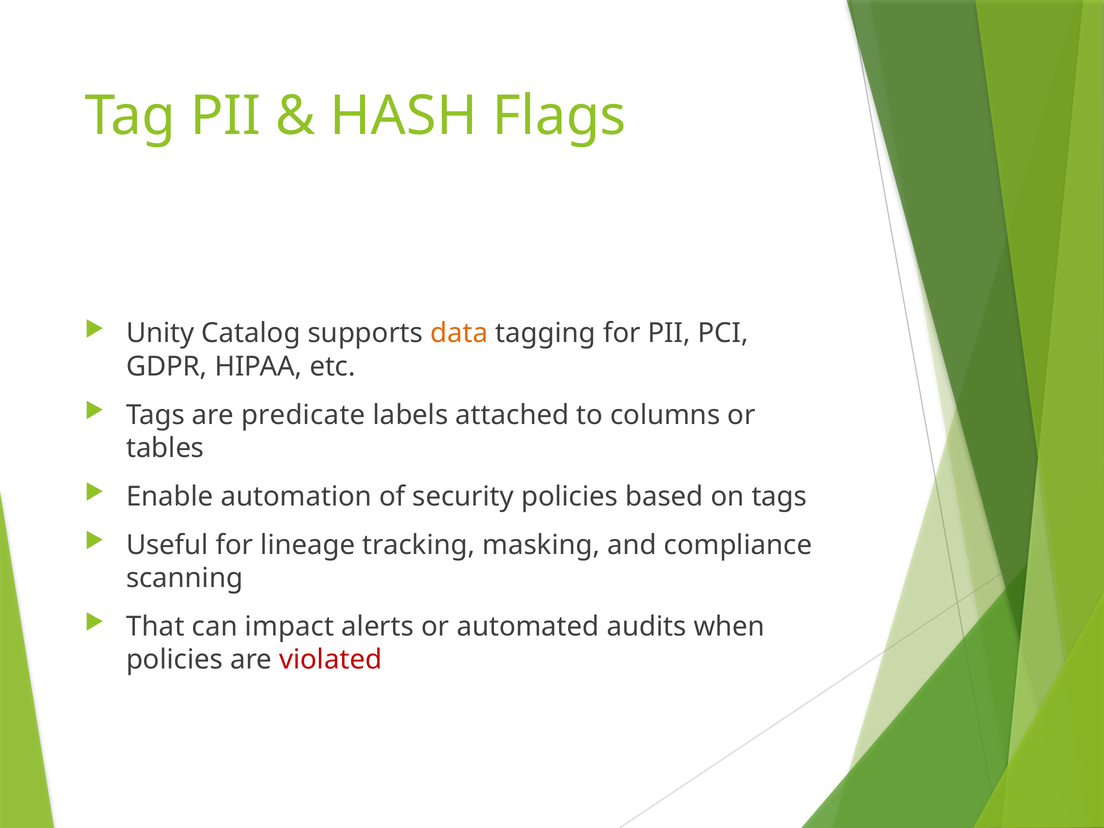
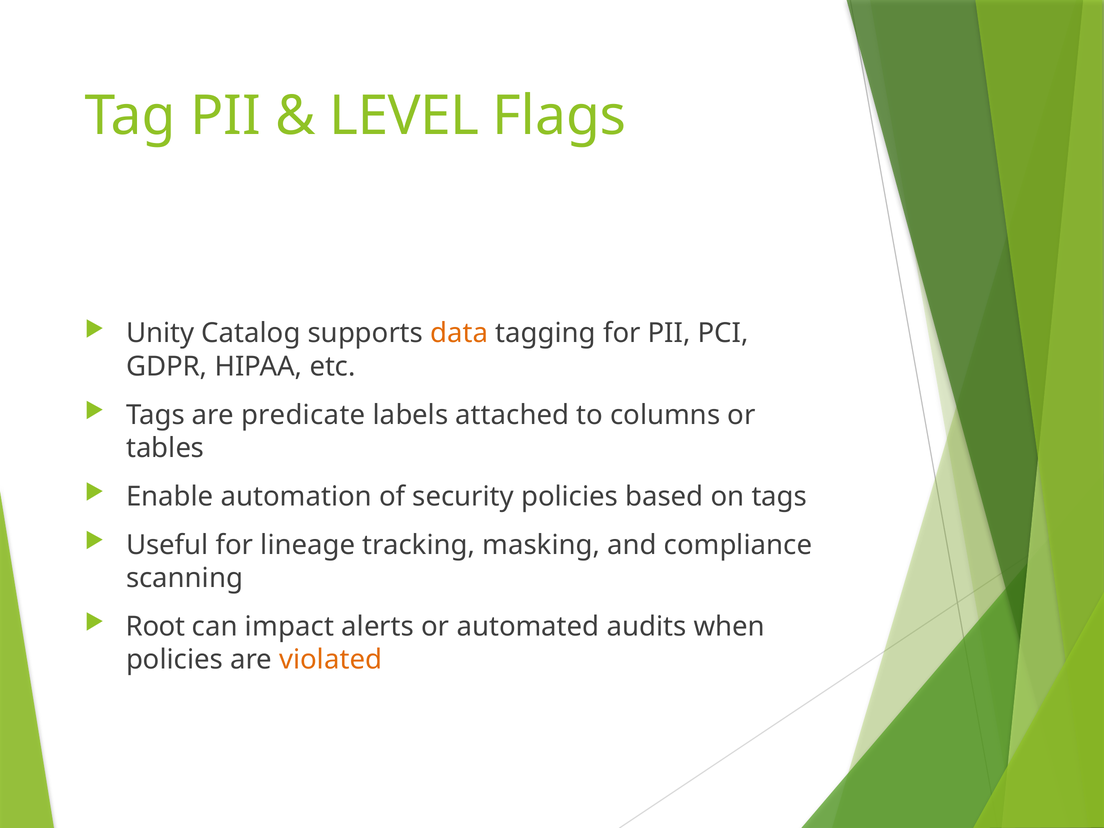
HASH: HASH -> LEVEL (404, 116)
That: That -> Root (156, 627)
violated colour: red -> orange (331, 660)
